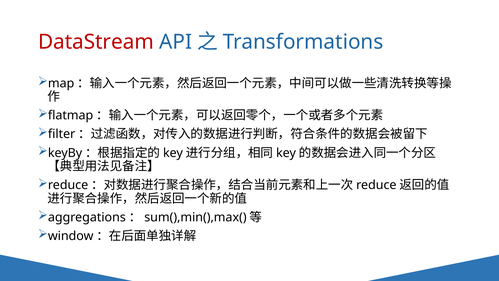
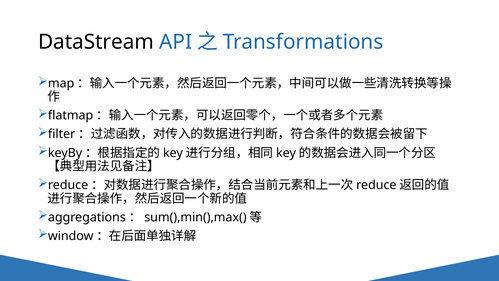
DataStream colour: red -> black (96, 42)
